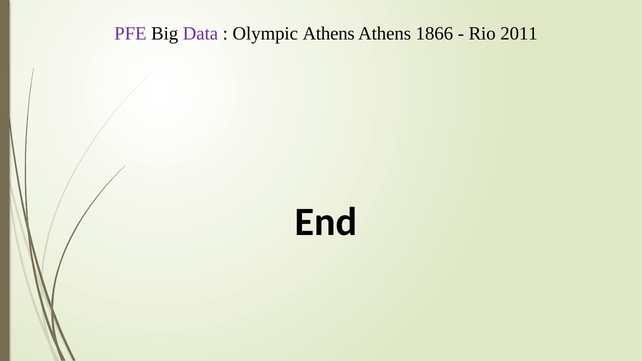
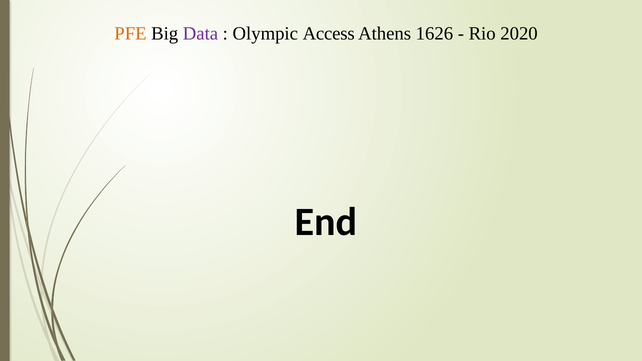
PFE colour: purple -> orange (130, 34)
Olympic Athens: Athens -> Access (329, 34)
1866: 1866 -> 1626 (434, 34)
2011: 2011 -> 2020 (519, 34)
